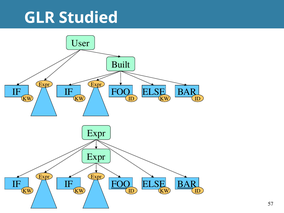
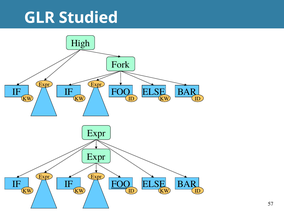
User: User -> High (81, 43)
Built: Built -> Fork (121, 65)
BAR underline: present -> none (187, 184)
